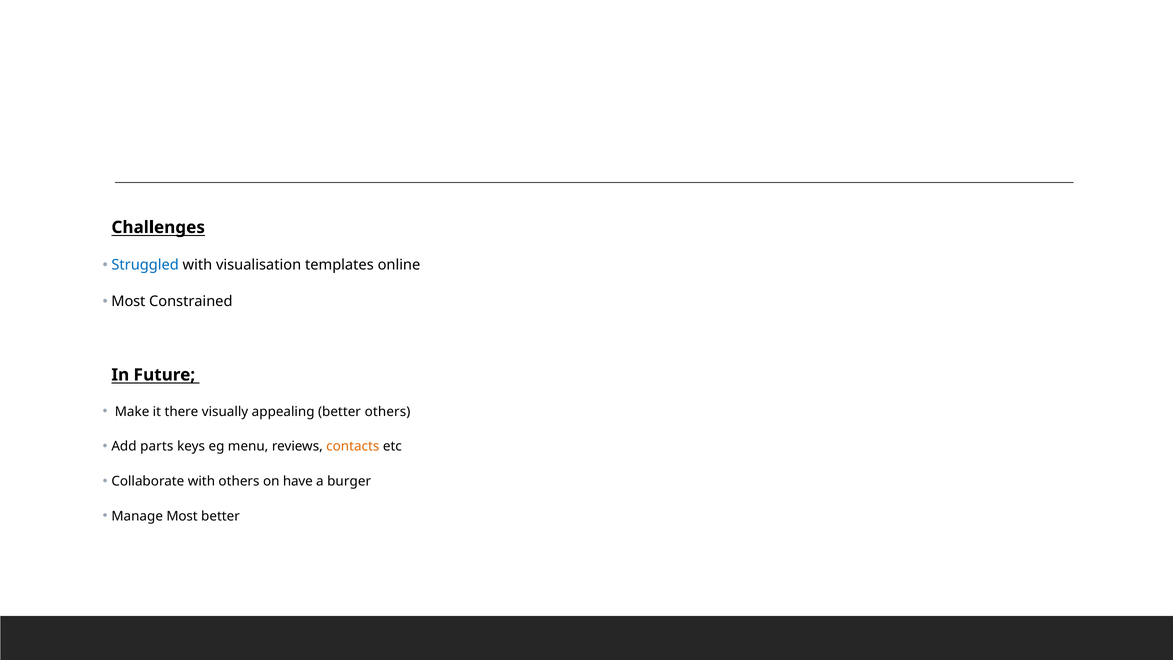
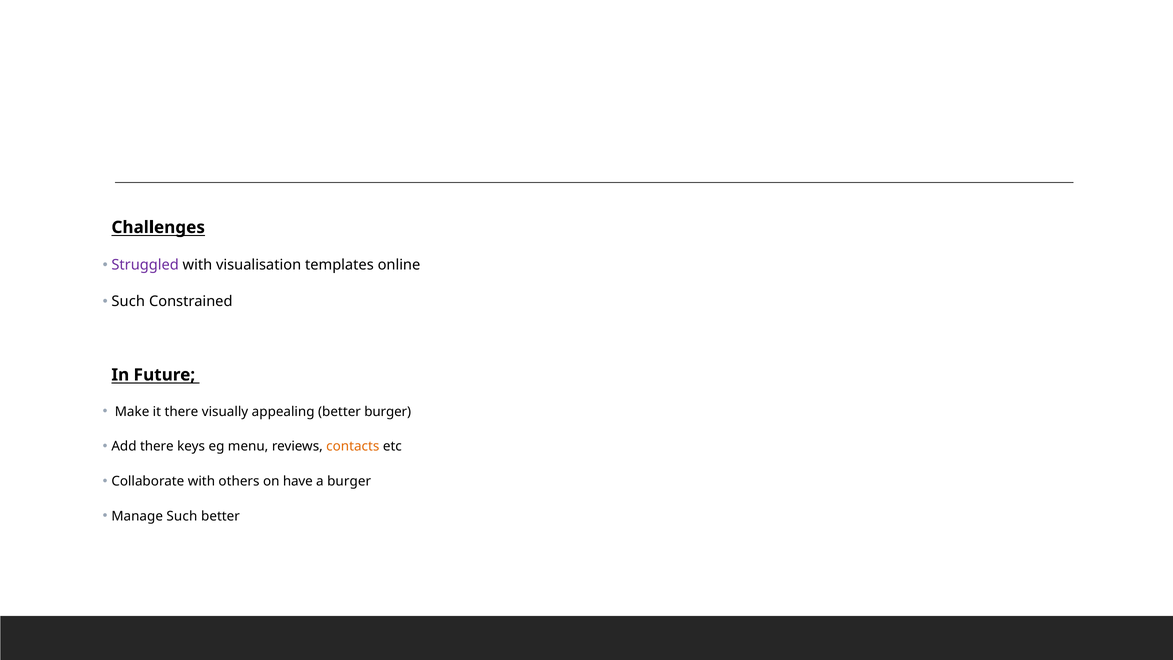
Struggled colour: blue -> purple (145, 265)
Most: Most -> Such (128, 301)
better others: others -> burger (388, 412)
Add parts: parts -> there (157, 446)
Manage Most: Most -> Such (182, 516)
